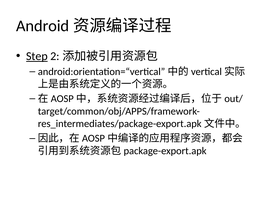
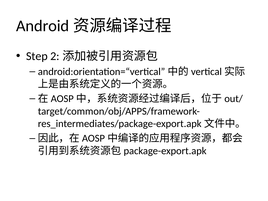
Step underline: present -> none (37, 56)
